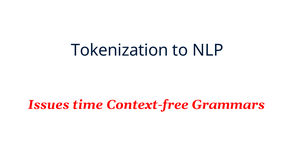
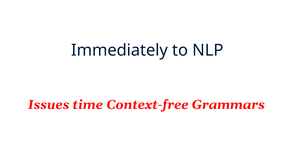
Tokenization: Tokenization -> Immediately (120, 50)
